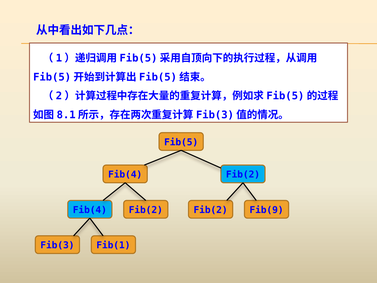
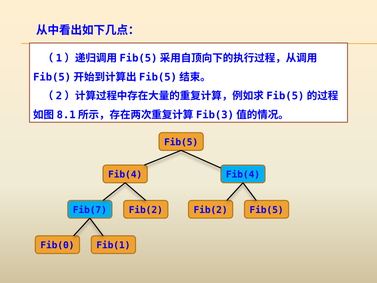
Fib(2: Fib(2 -> Fib(4 (243, 174)
Fib(4: Fib(4 -> Fib(7 (90, 210)
Fib(2 Fib(9: Fib(9 -> Fib(5 (267, 210)
Fib(3: Fib(3 -> Fib(0 (57, 245)
